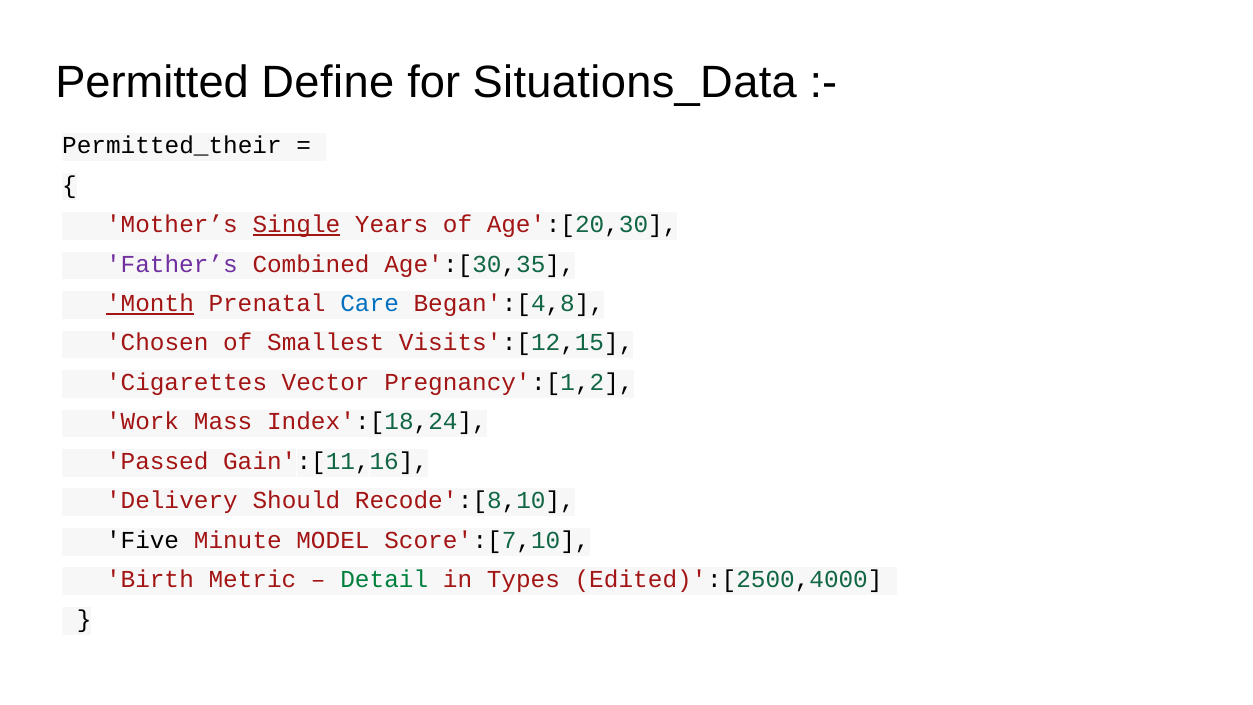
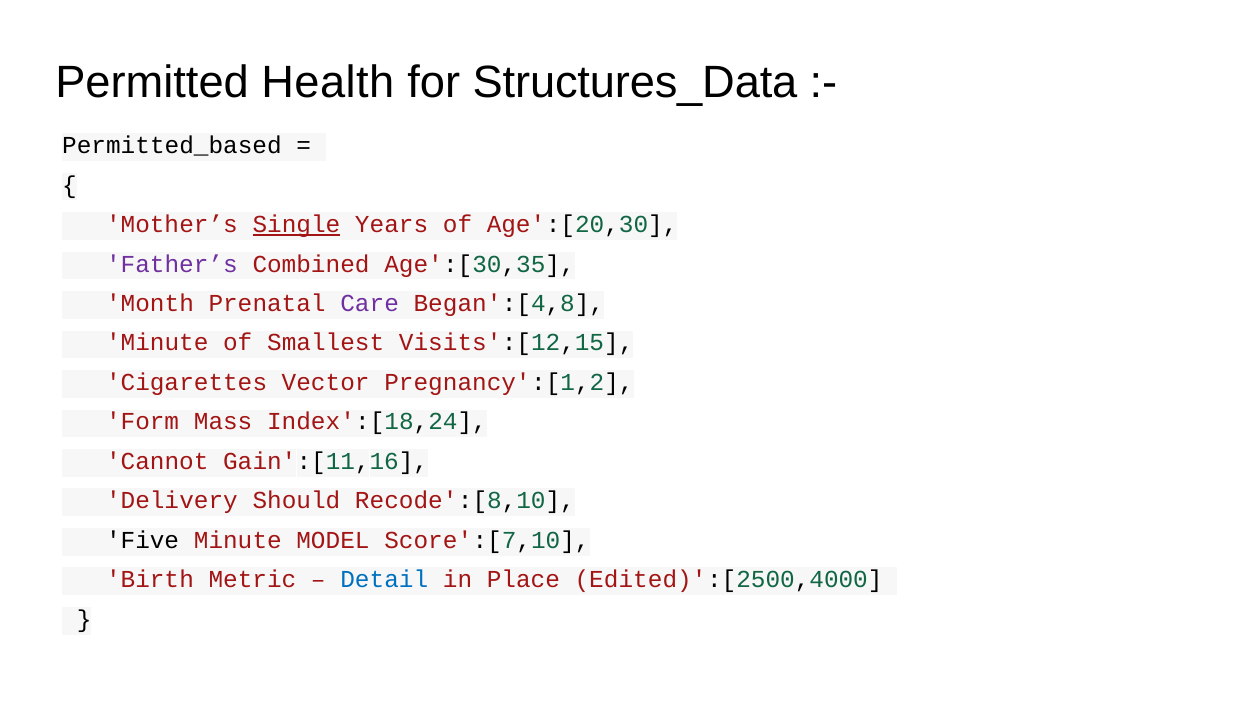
Define: Define -> Health (328, 83)
Situations_Data: Situations_Data -> Structures_Data (635, 83)
Permitted_their: Permitted_their -> Permitted_based (172, 146)
Month underline: present -> none (150, 303)
Care colour: blue -> purple (370, 303)
Chosen: Chosen -> Minute (157, 343)
Work: Work -> Form (143, 422)
Passed: Passed -> Cannot (157, 461)
Detail colour: green -> blue (384, 580)
Types: Types -> Place (523, 580)
